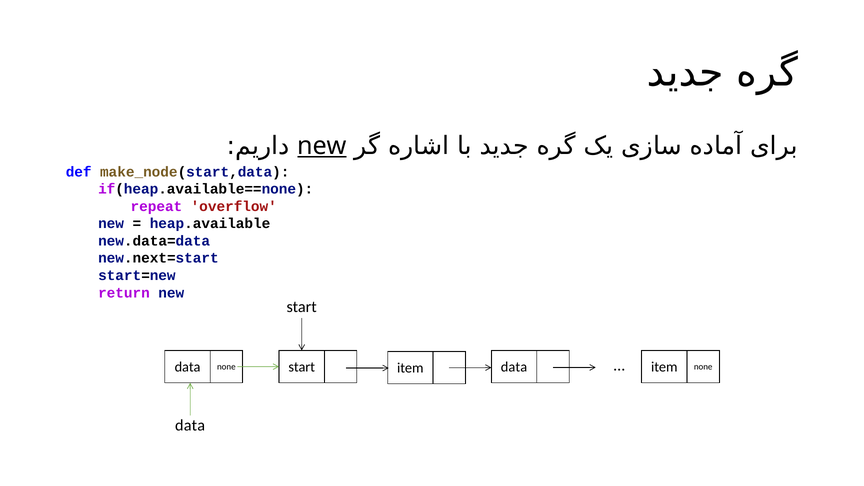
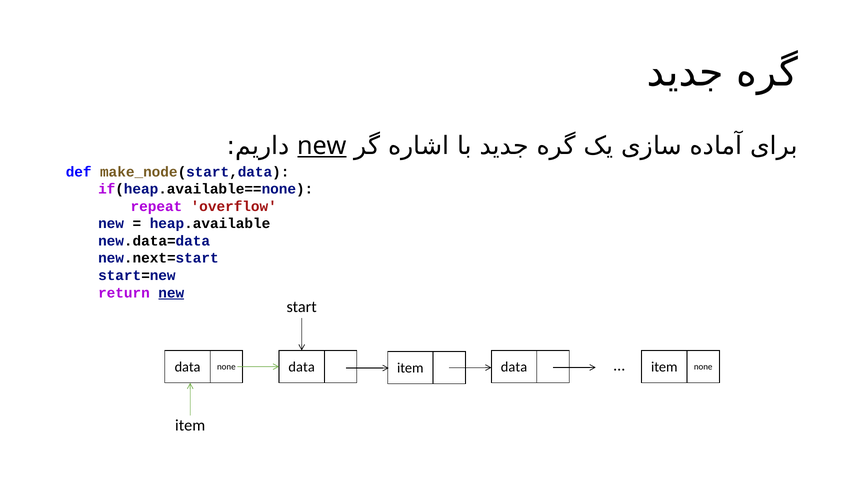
new underline: none -> present (171, 293)
none start: start -> data (302, 367)
data: data -> item (190, 426)
